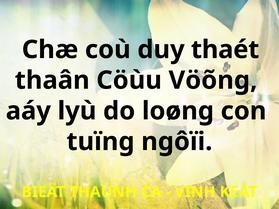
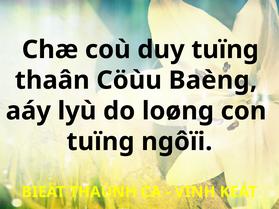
duy thaét: thaét -> tuïng (225, 50)
Vöõng: Vöõng -> Baèng (213, 80)
